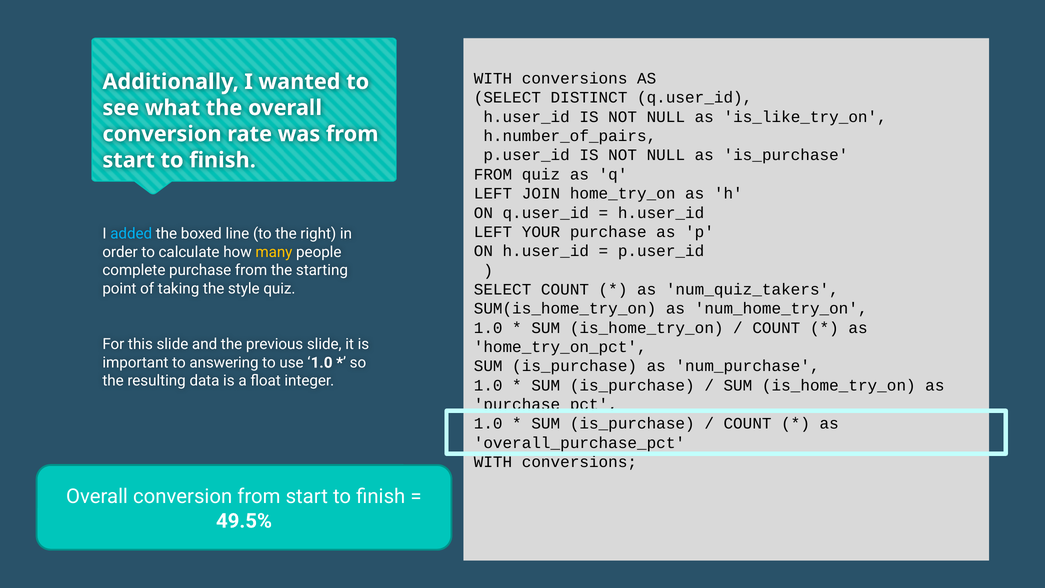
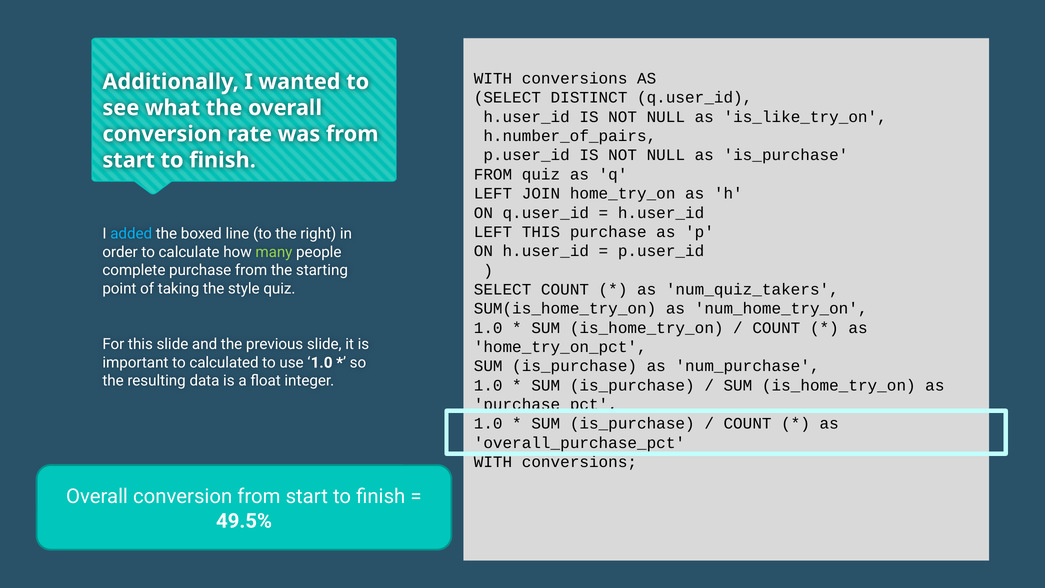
LEFT YOUR: YOUR -> THIS (541, 232)
many colour: yellow -> light green (274, 252)
answering: answering -> calculated (224, 363)
